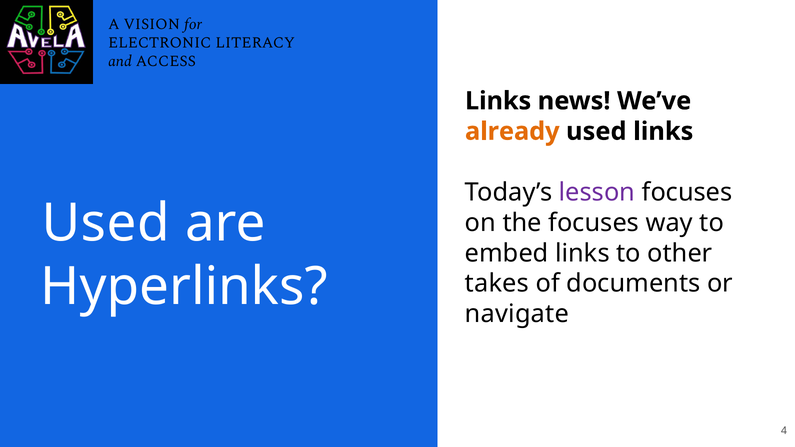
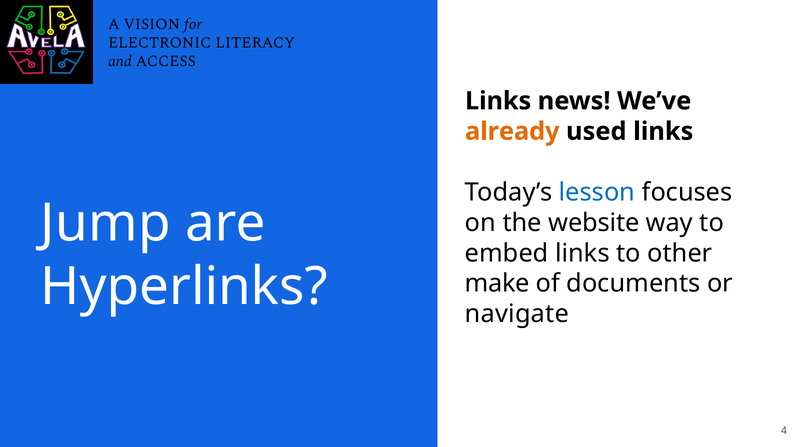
lesson colour: purple -> blue (597, 192)
Used: Used -> Jump (106, 223)
the focuses: focuses -> website (594, 223)
takes: takes -> make (497, 284)
